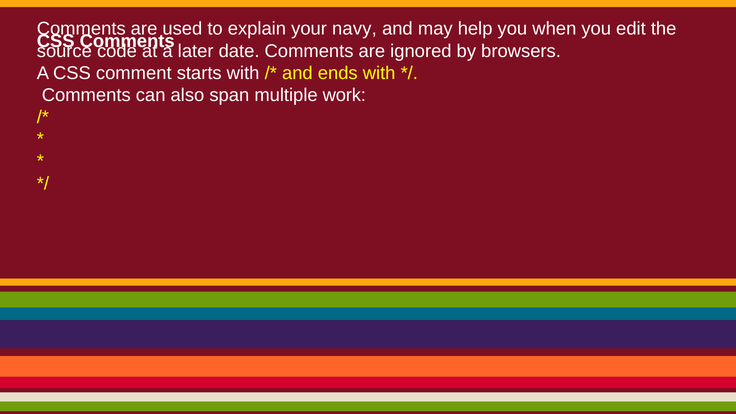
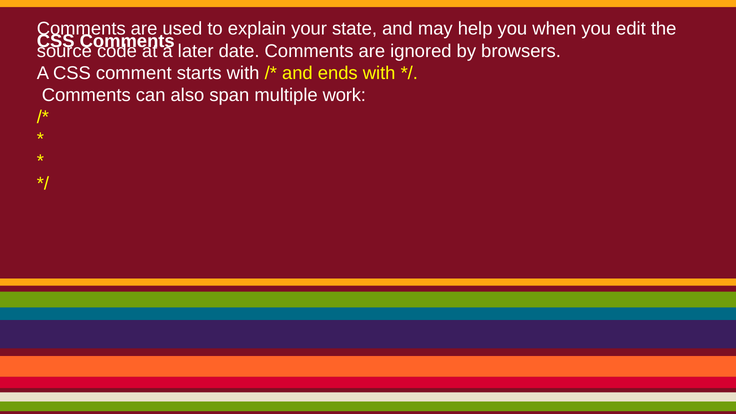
navy: navy -> state (355, 29)
